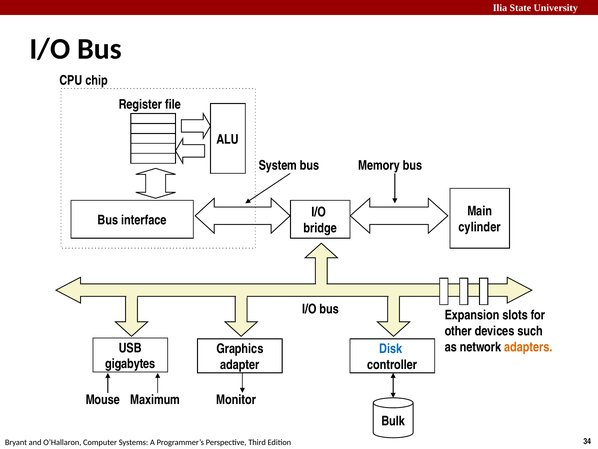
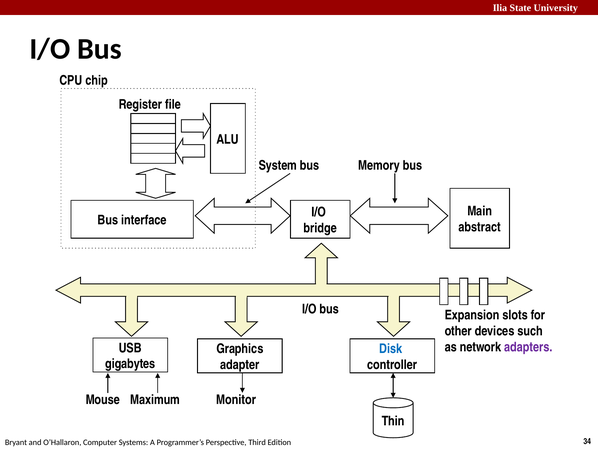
cylinder: cylinder -> abstract (480, 227)
adapters colour: orange -> purple (528, 347)
Bulk: Bulk -> Thin (393, 421)
